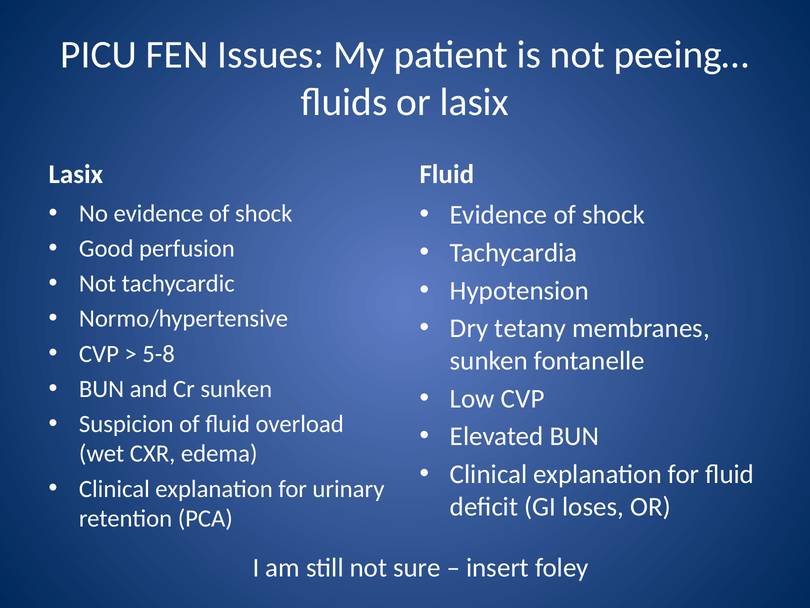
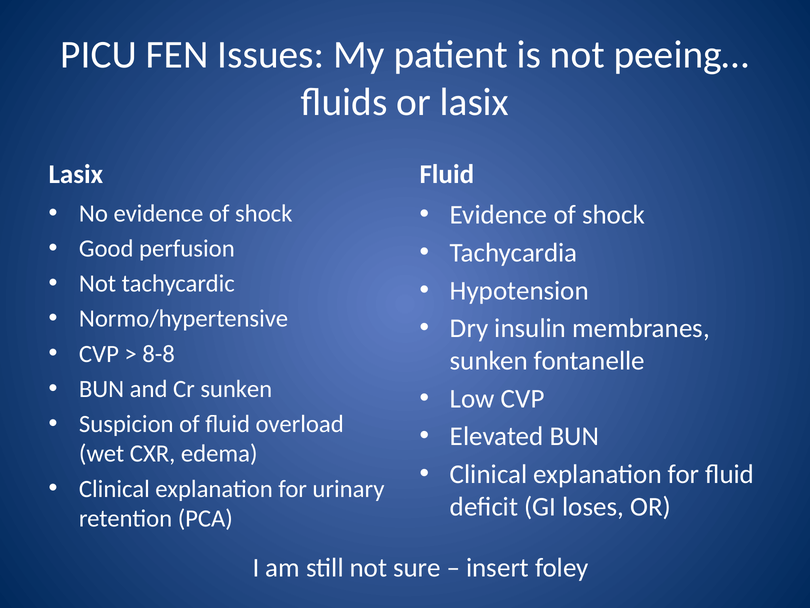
tetany: tetany -> insulin (530, 328)
5-8: 5-8 -> 8-8 (159, 354)
